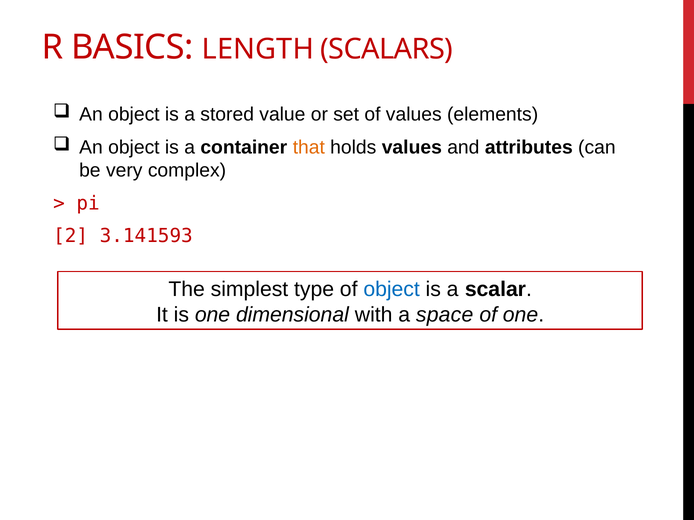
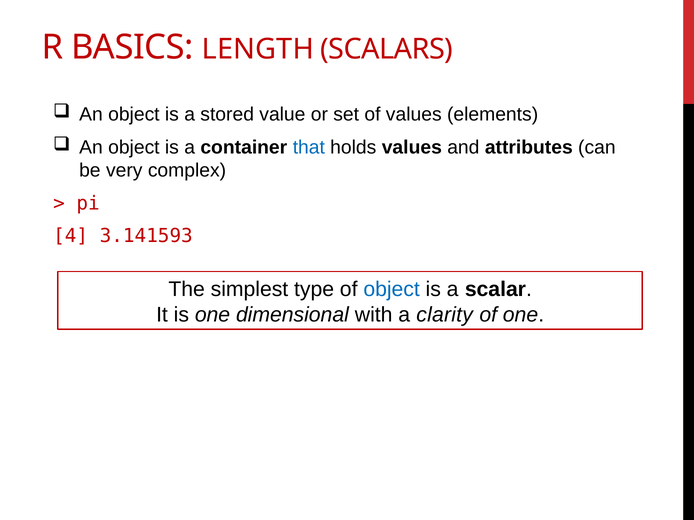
that colour: orange -> blue (309, 148)
2: 2 -> 4 (71, 236)
space: space -> clarity (445, 315)
